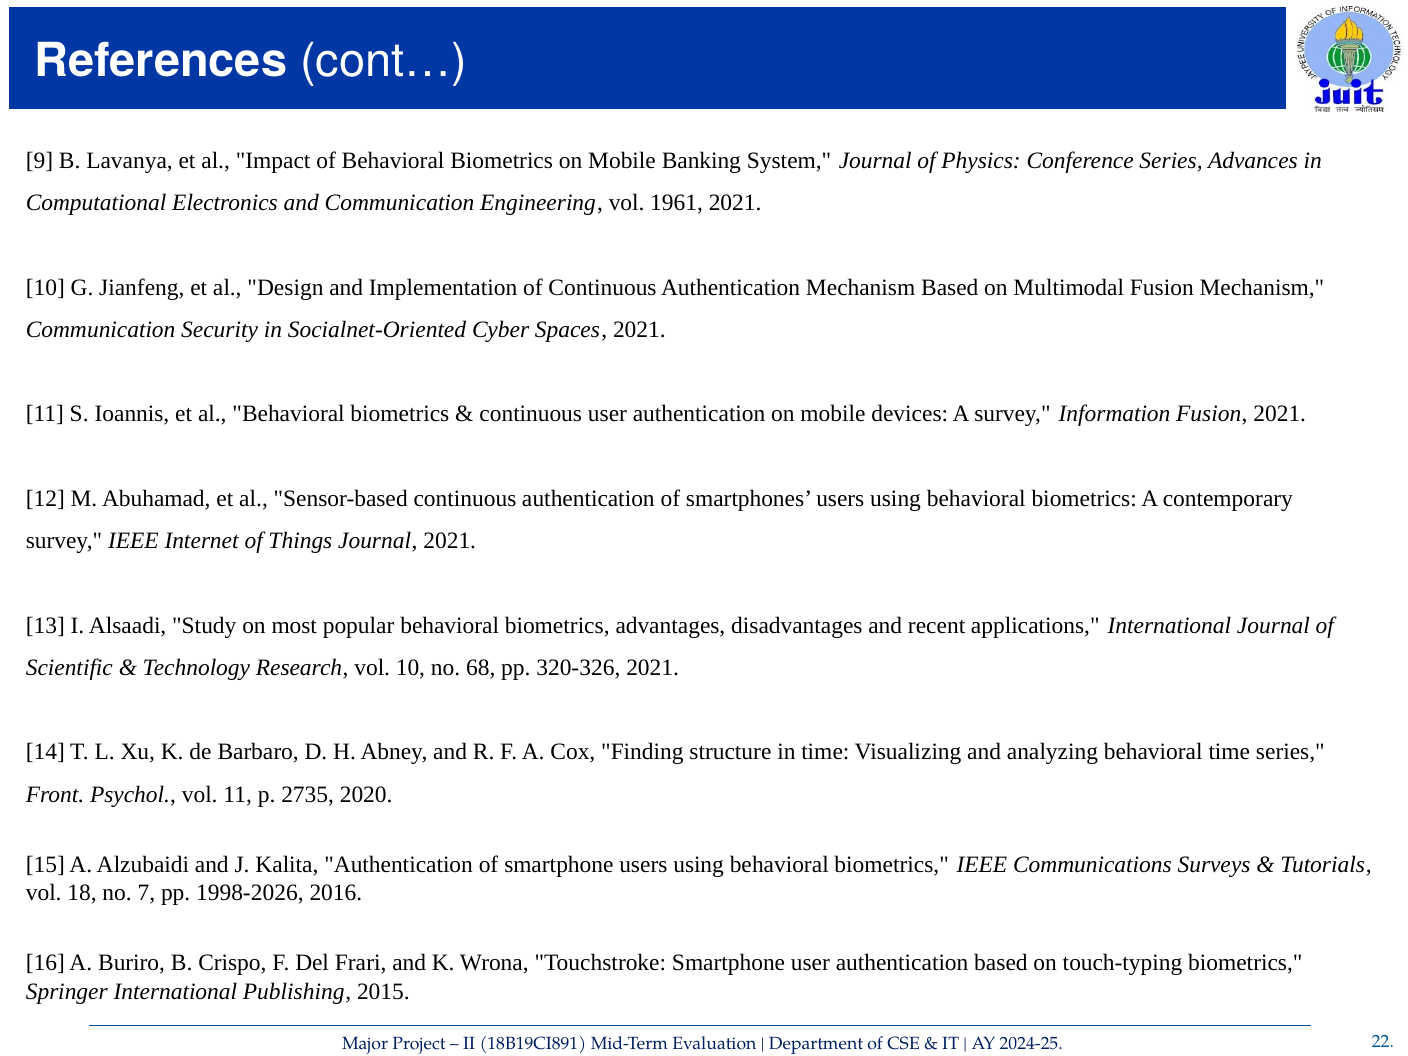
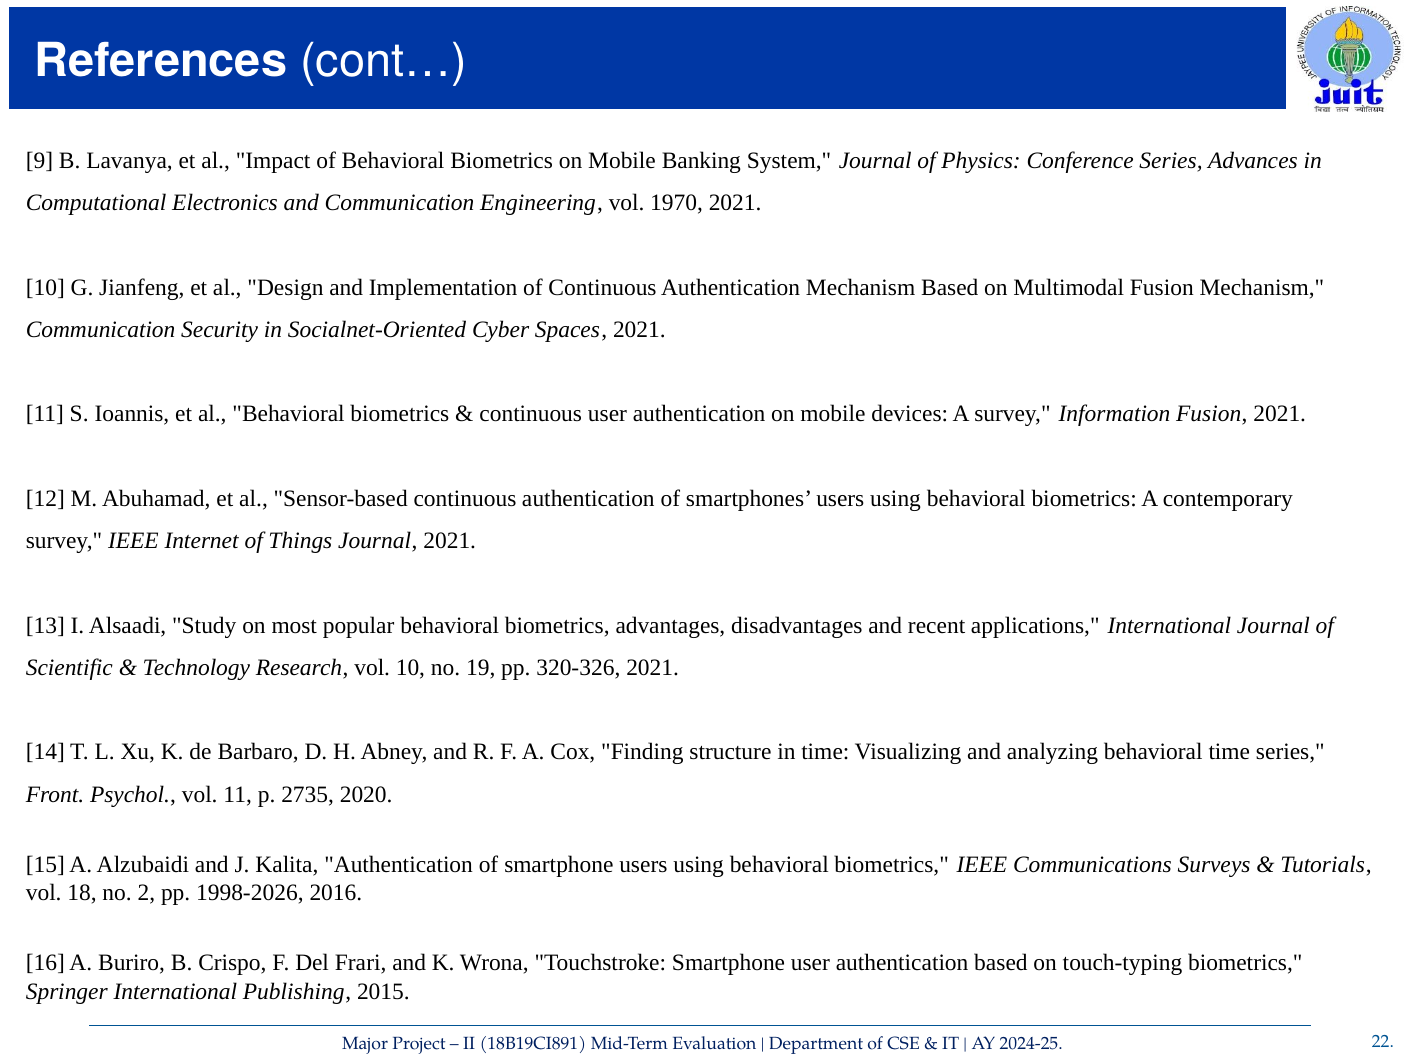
1961: 1961 -> 1970 (677, 203)
68: 68 -> 19 (481, 668)
7: 7 -> 2 (146, 893)
